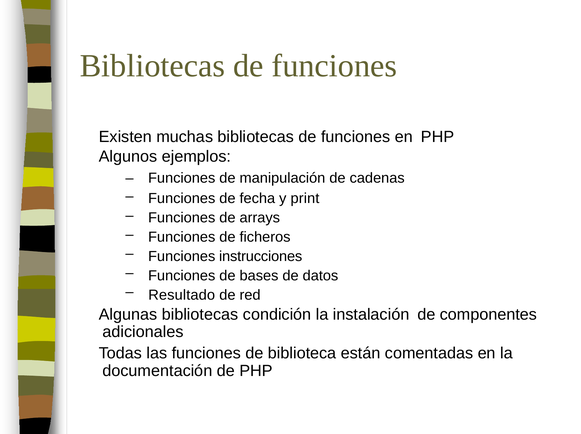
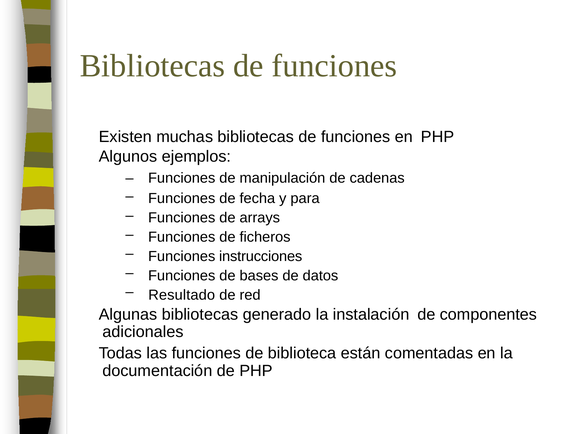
print: print -> para (305, 199)
condición: condición -> generado (277, 315)
